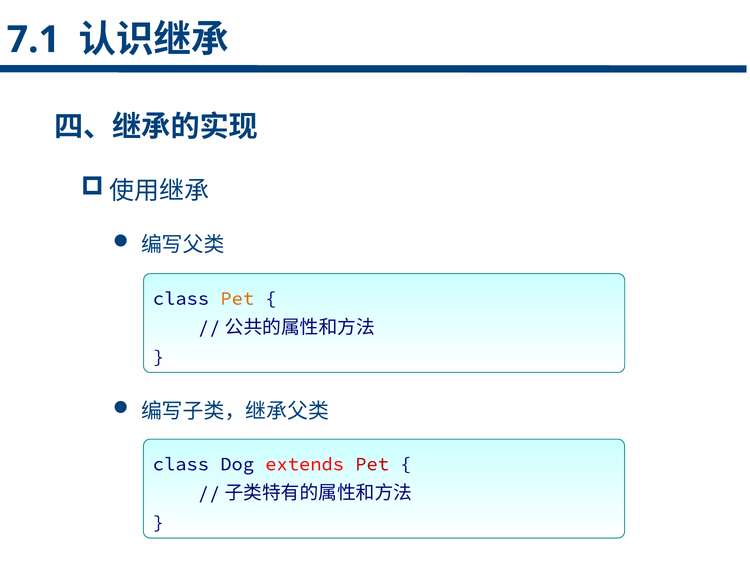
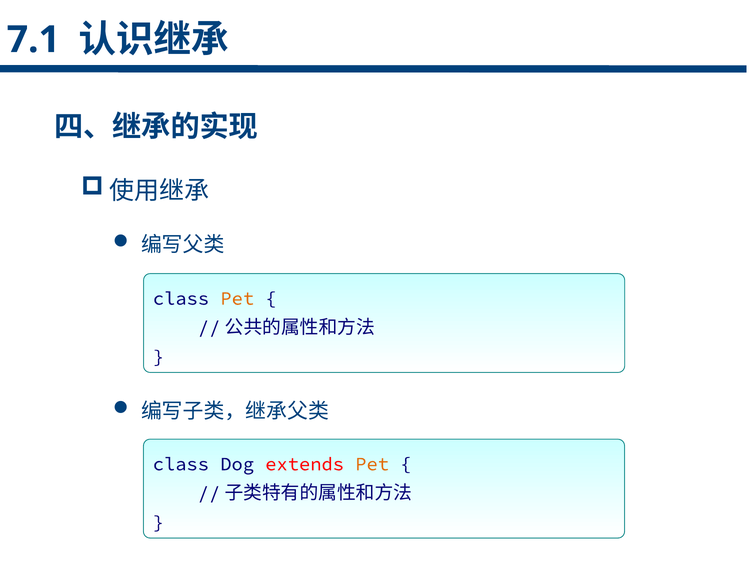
Pet colour: red -> orange (372, 464)
